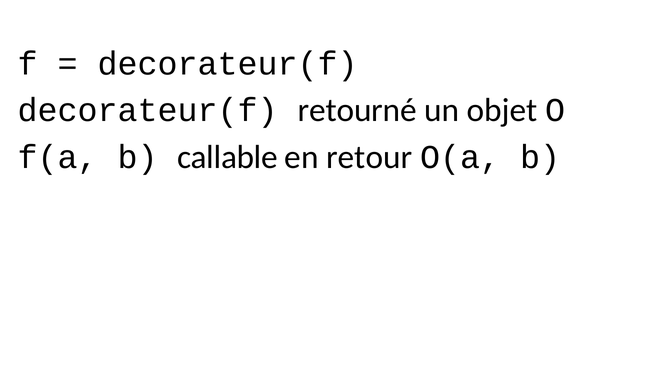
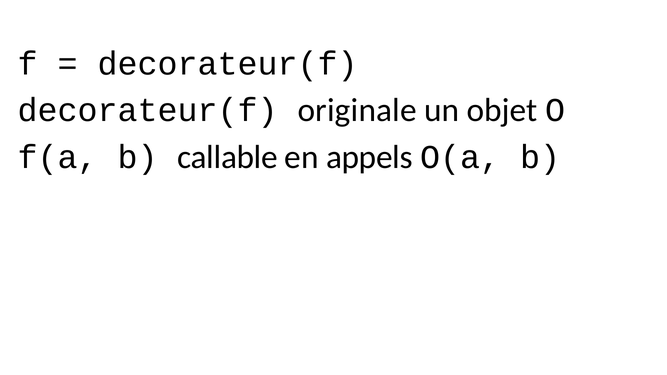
retourné: retourné -> originale (357, 110)
retour: retour -> appels (369, 157)
